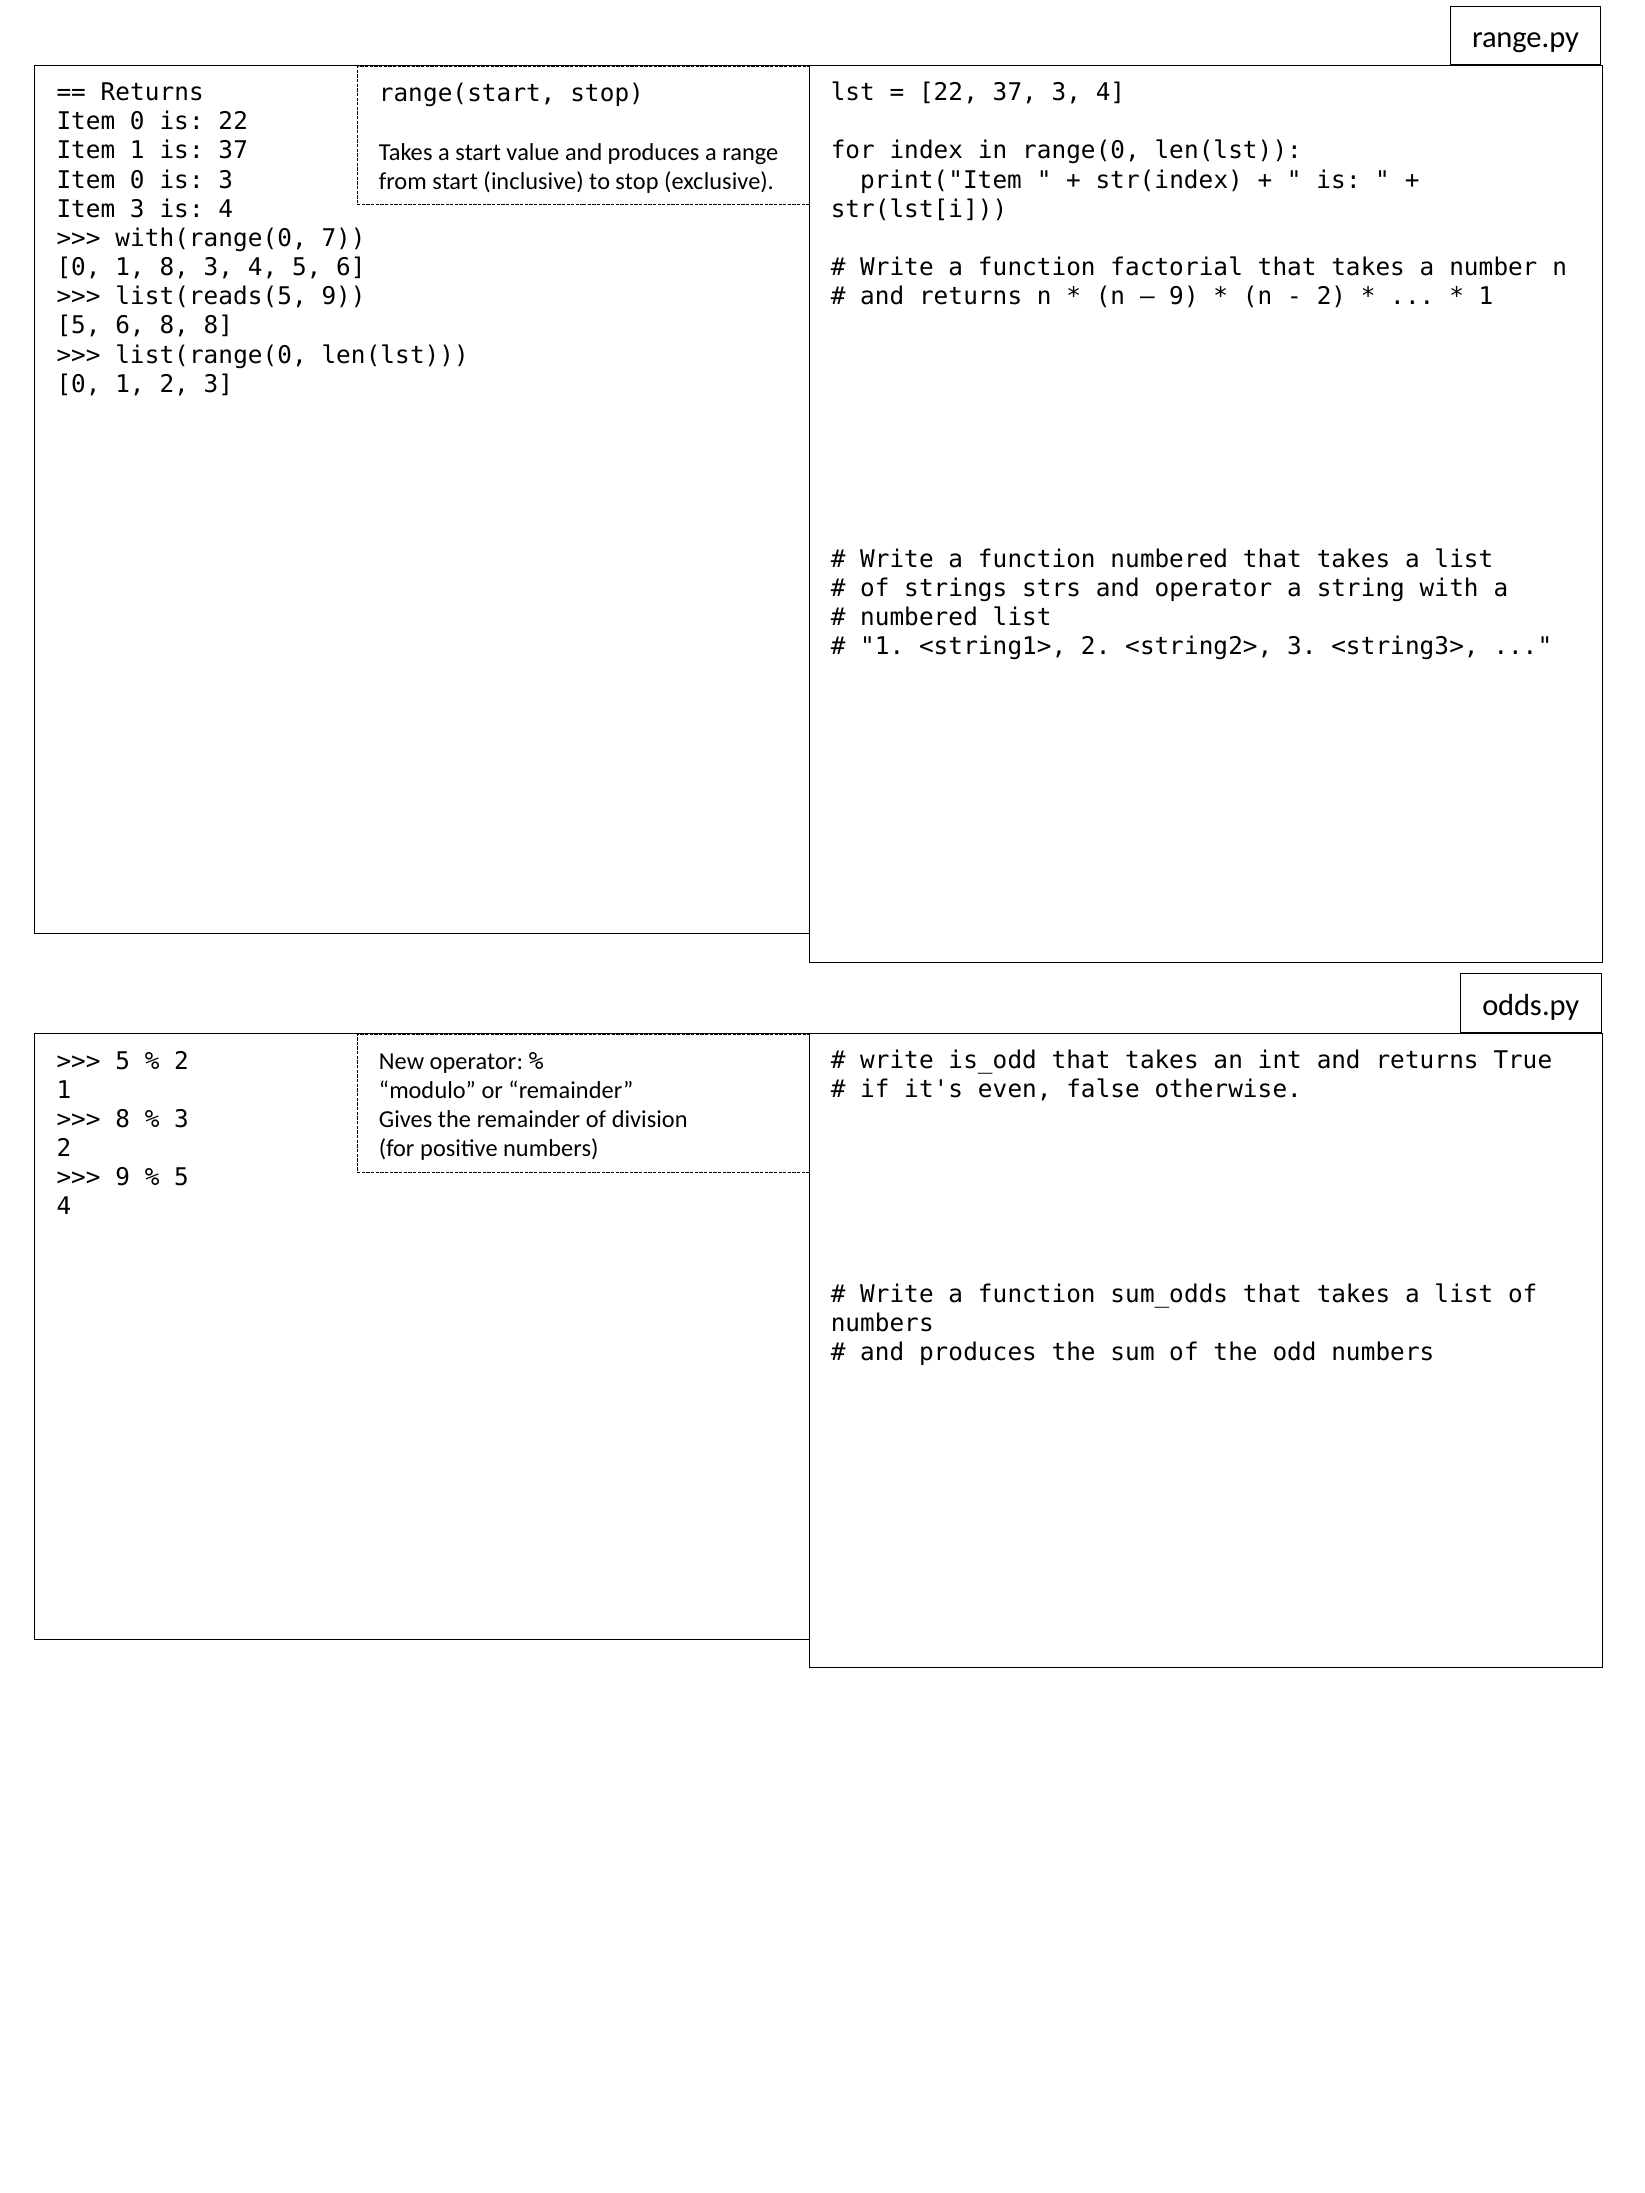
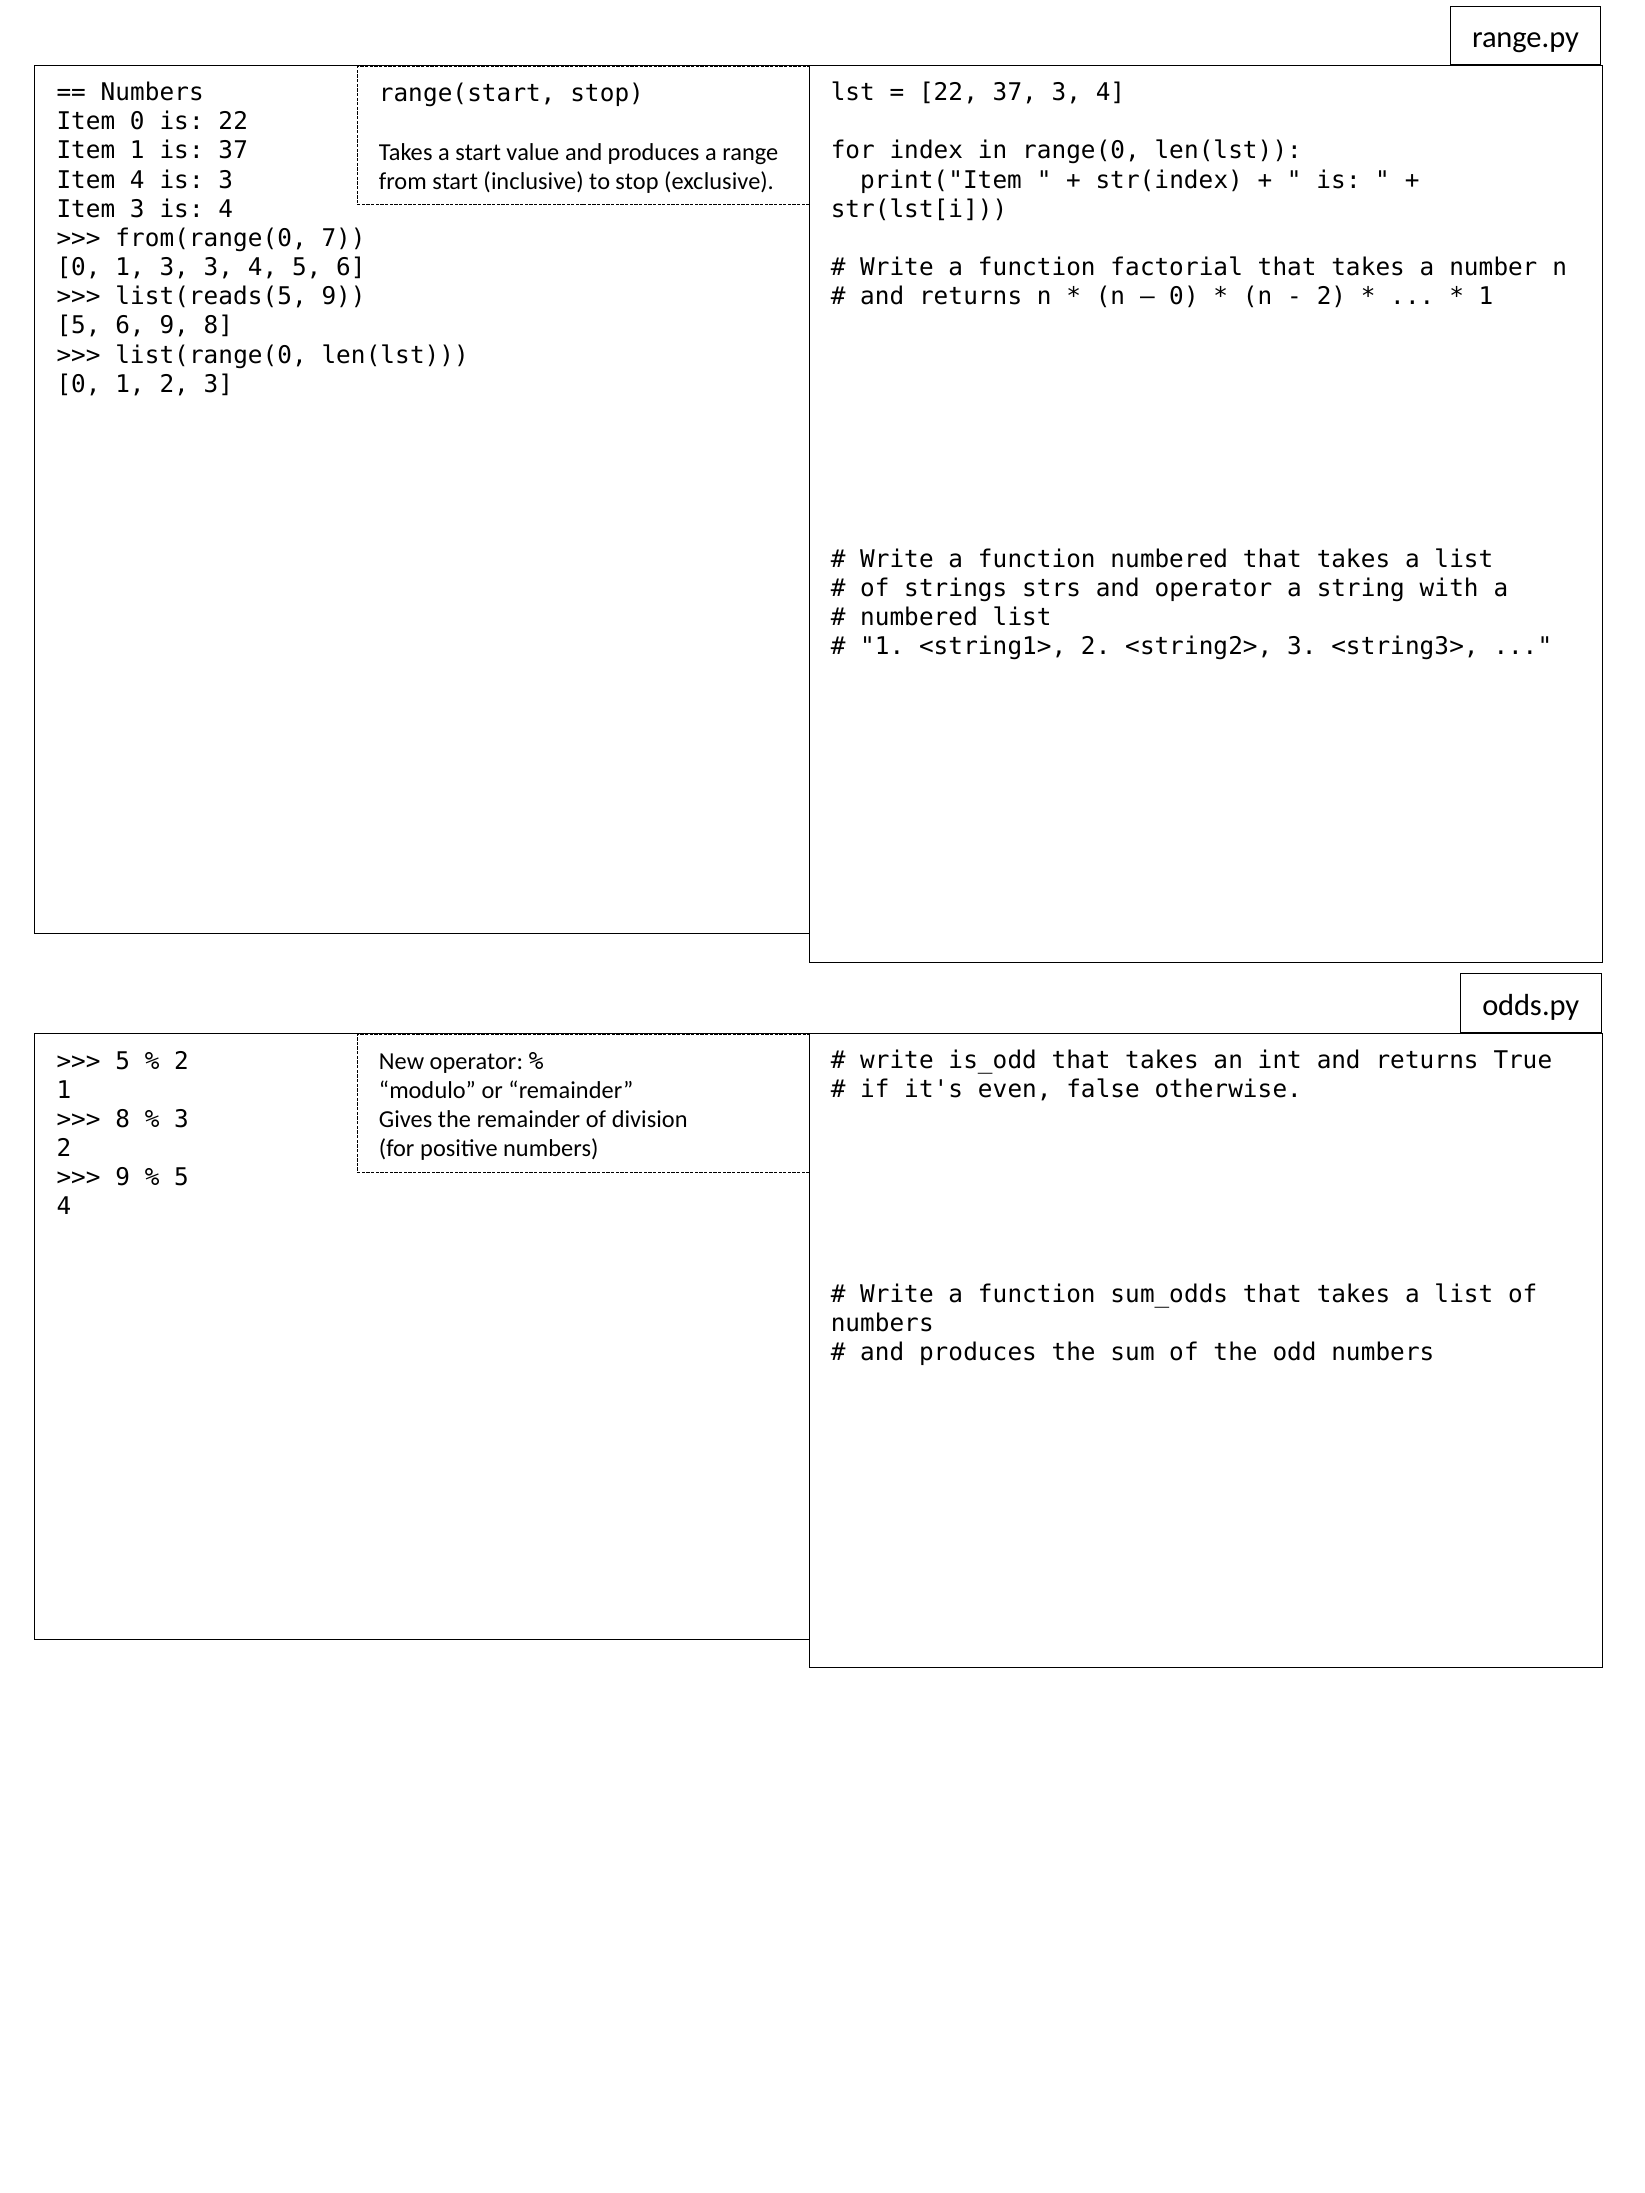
Returns: Returns -> Numbers (152, 92)
0: 0 -> 4 (137, 180)
with(range(0: with(range(0 -> from(range(0 (211, 238)
1 8: 8 -> 3 (174, 268)
9: 9 -> 0 (1184, 297)
6 8: 8 -> 9 (174, 326)
